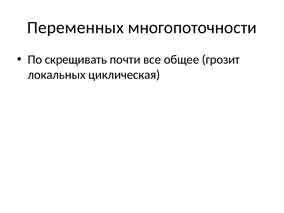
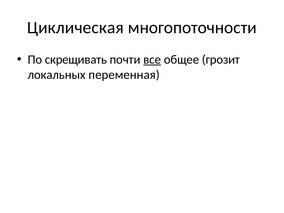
Переменных: Переменных -> Циклическая (75, 27)
все underline: none -> present (152, 60)
циклическая: циклическая -> переменная (124, 75)
